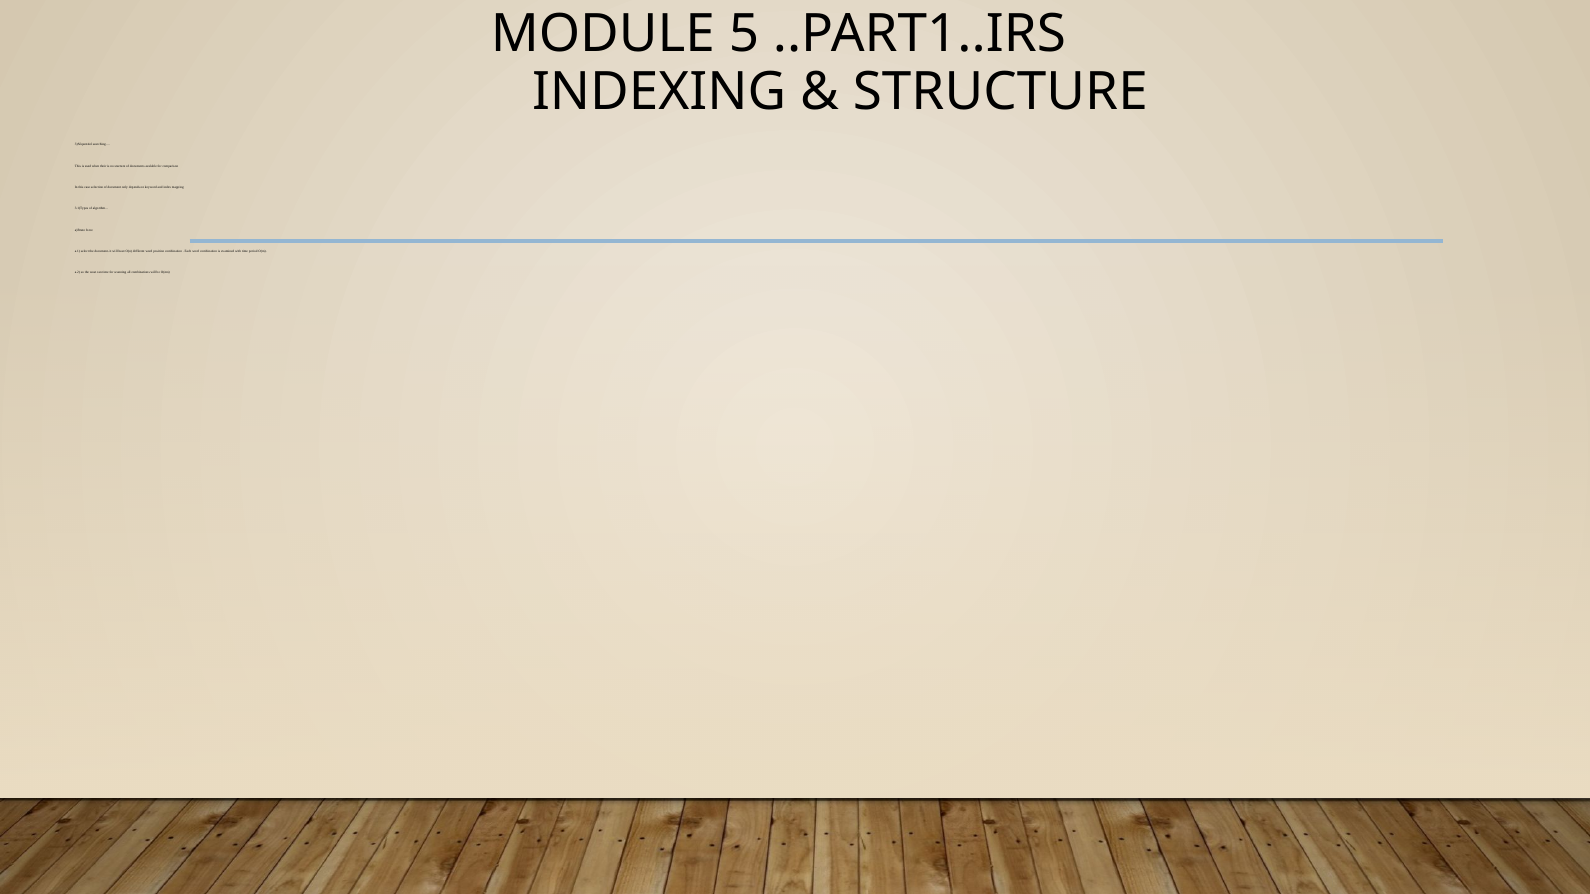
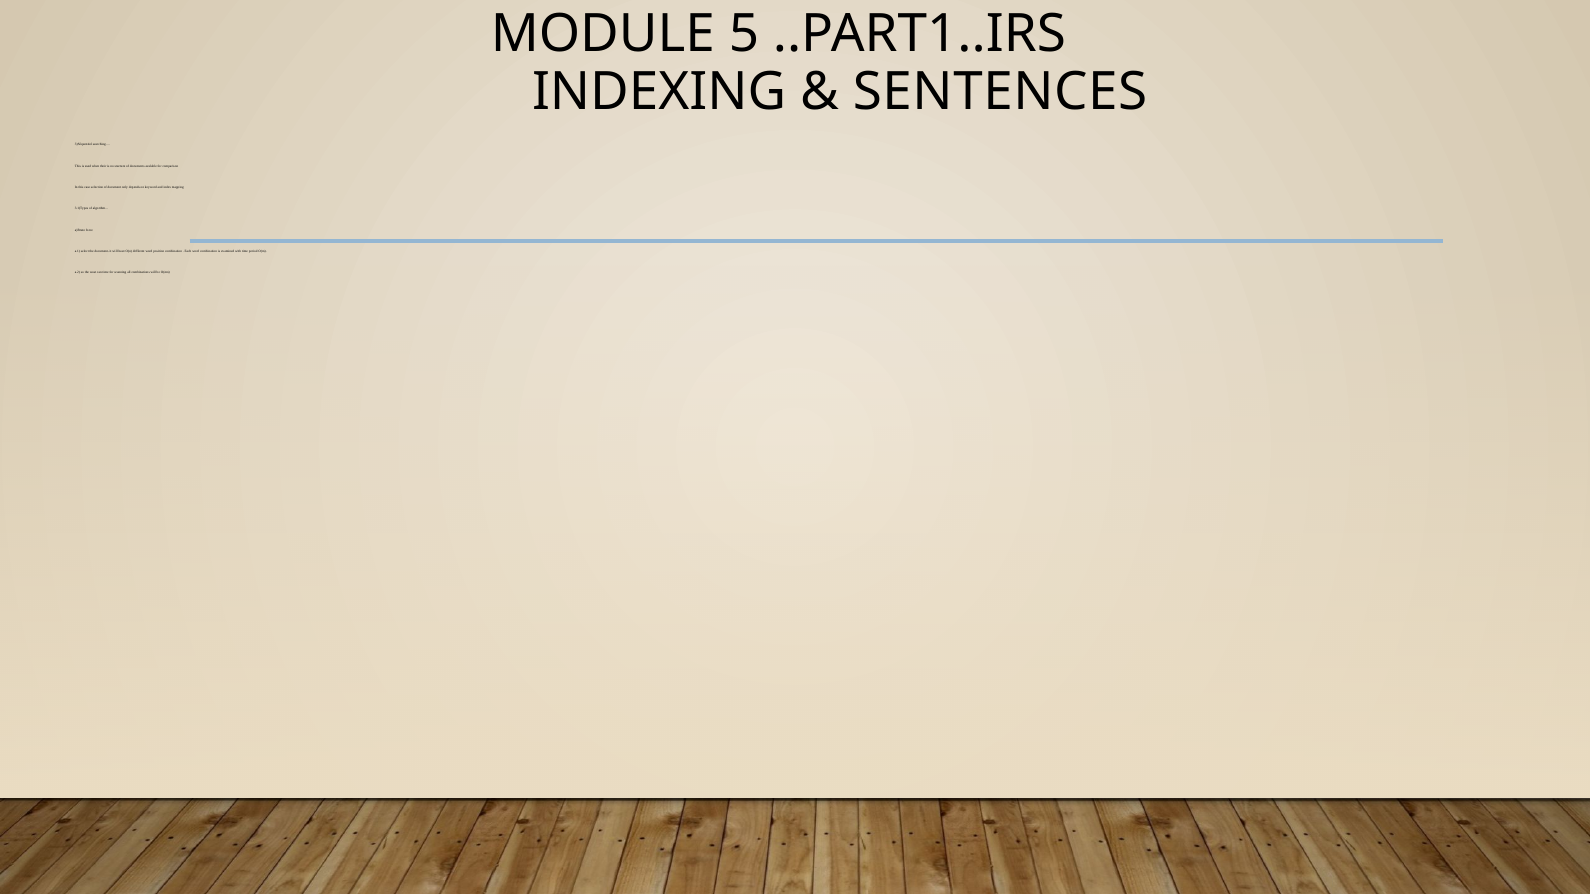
STRUCTURE: STRUCTURE -> SENTENCES (1000, 92)
